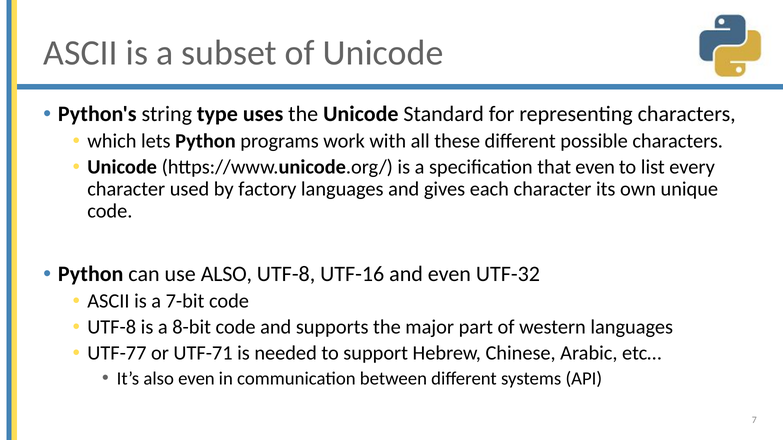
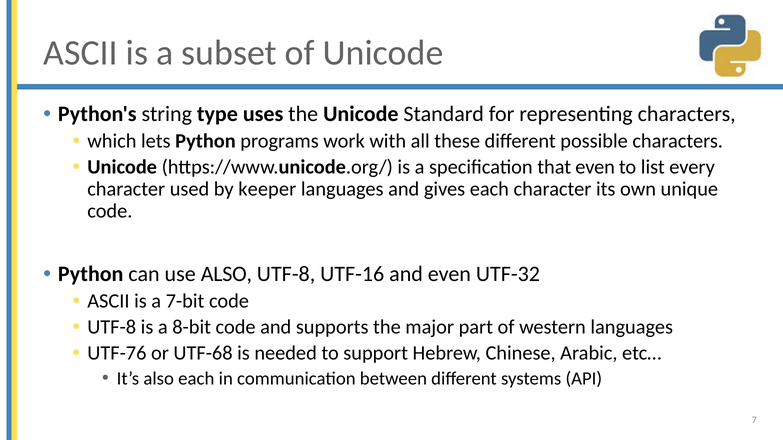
factory: factory -> keeper (267, 189)
UTF-77: UTF-77 -> UTF-76 (117, 354)
UTF-71: UTF-71 -> UTF-68 (203, 354)
also even: even -> each (196, 379)
